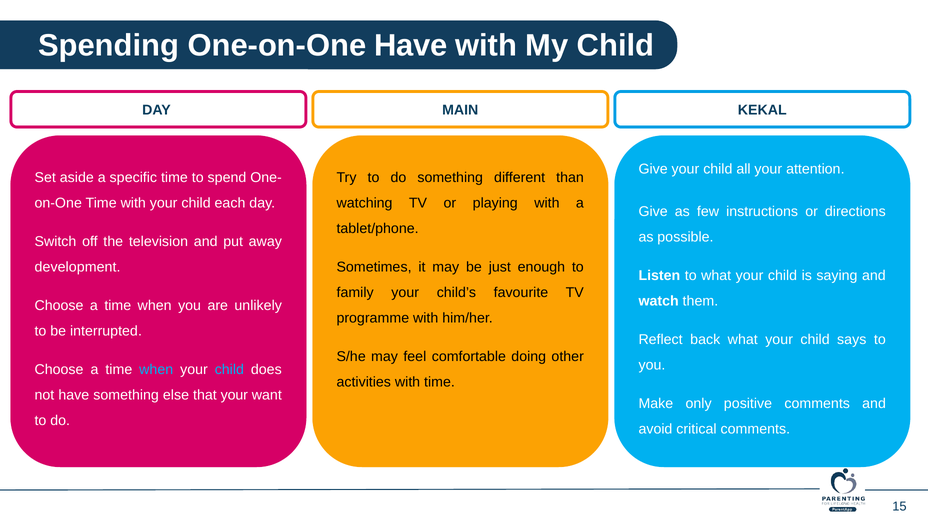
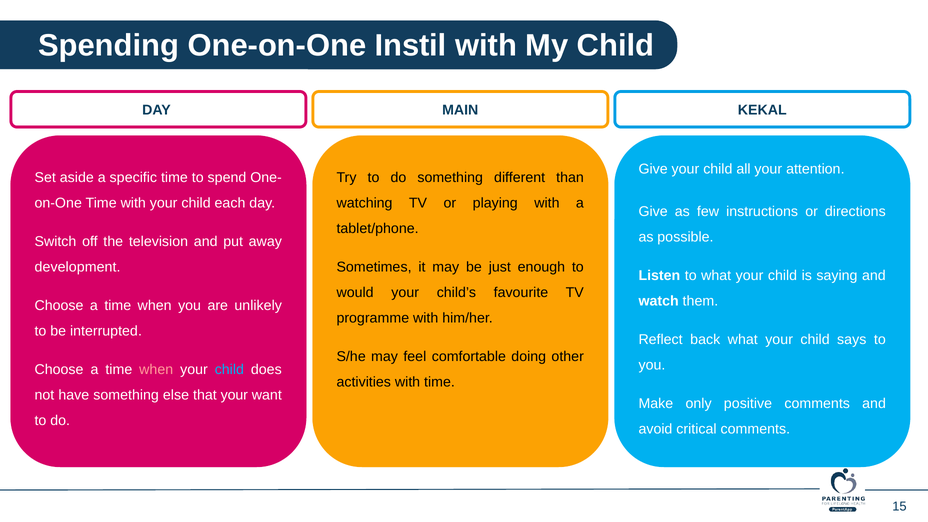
One-on-One Have: Have -> Instil (411, 45)
family: family -> would (355, 293)
when colour: light blue -> pink (156, 370)
